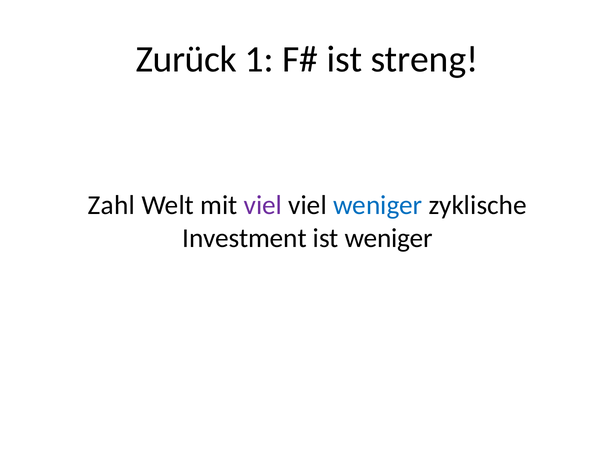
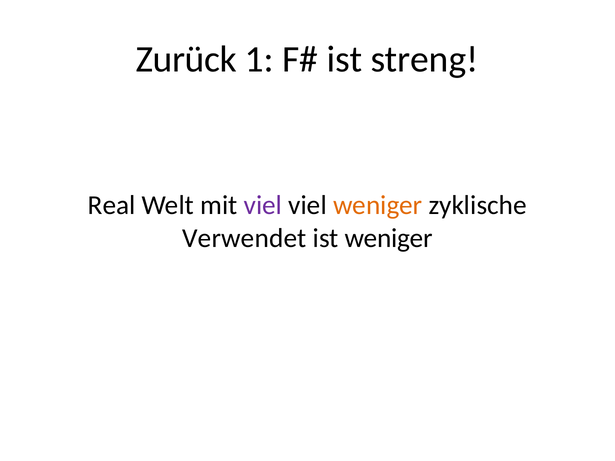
Zahl: Zahl -> Real (112, 206)
weniger colour: blue -> orange (378, 206)
Investment: Investment -> Verwendet (244, 238)
